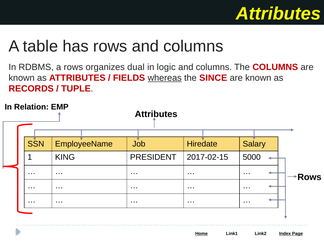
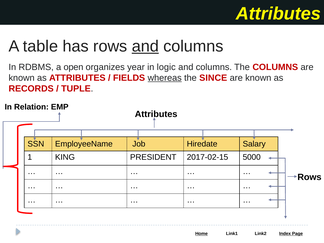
and underline: none -> present (145, 46)
a rows: rows -> open (73, 67)
dual: dual -> year (136, 67)
